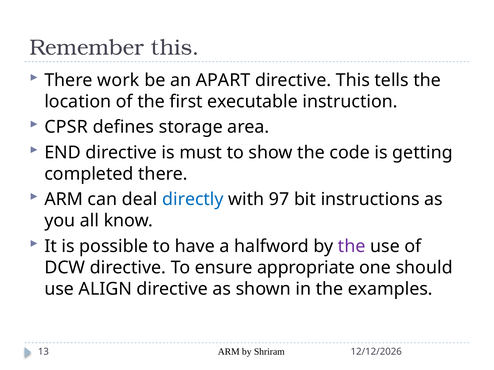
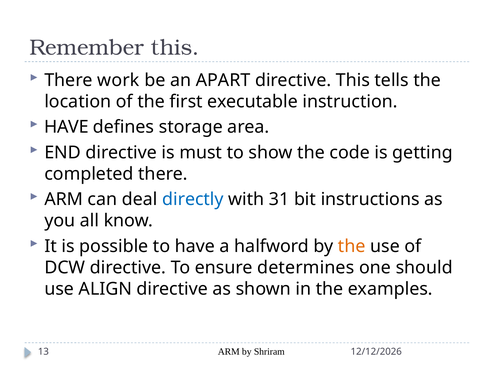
CPSR: CPSR -> HAVE (66, 127)
97: 97 -> 31 (279, 200)
the colour: purple -> orange (352, 247)
appropriate: appropriate -> determines (306, 268)
